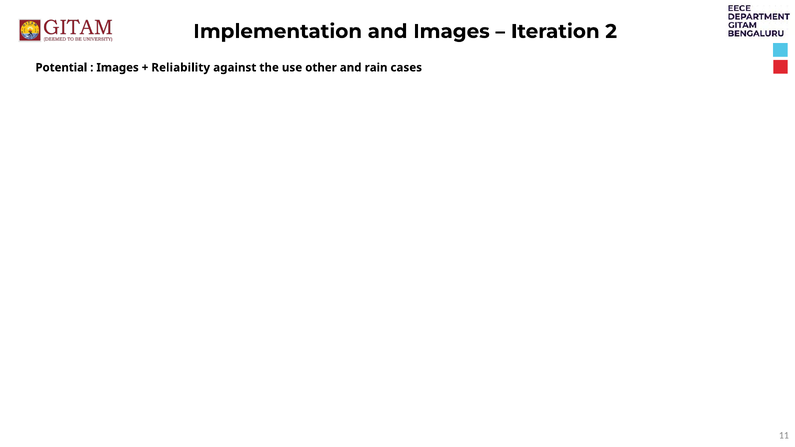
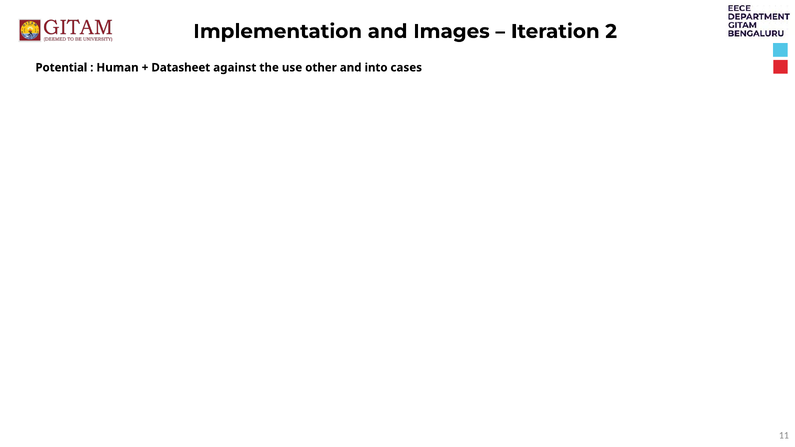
Images: Images -> Human (118, 68)
Reliability: Reliability -> Datasheet (181, 68)
rain: rain -> into (376, 68)
